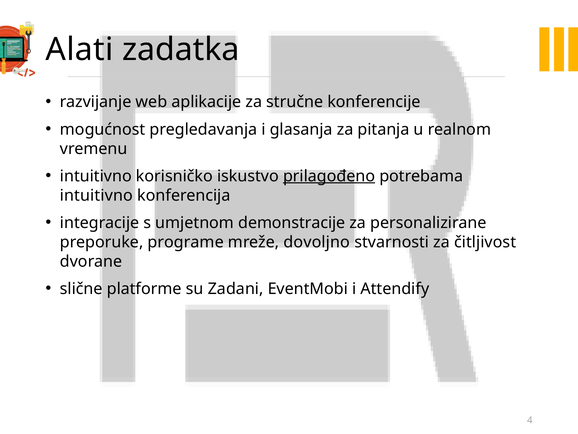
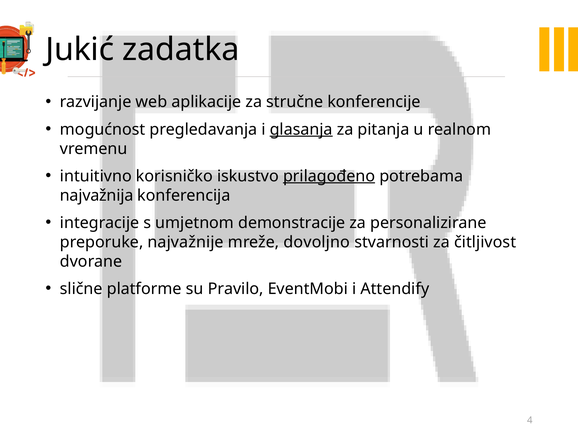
Alati: Alati -> Jukić (80, 50)
glasanja underline: none -> present (301, 129)
intuitivno: intuitivno -> najvažnija (97, 195)
programe: programe -> najvažnije (186, 242)
Zadani: Zadani -> Pravilo (236, 288)
